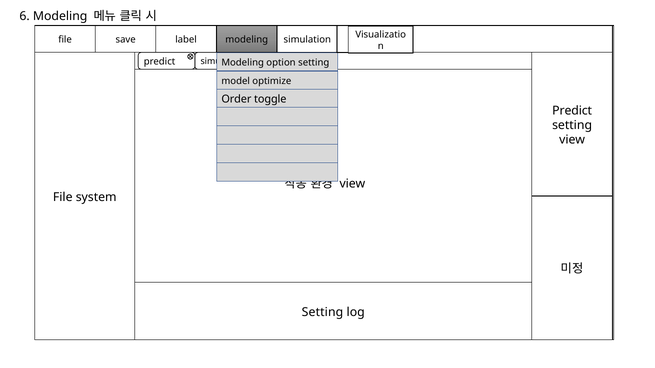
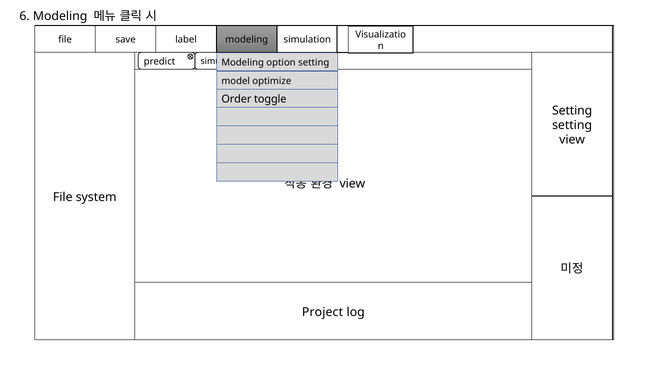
Predict: Predict -> Setting (572, 111)
Setting: Setting -> Project (323, 312)
